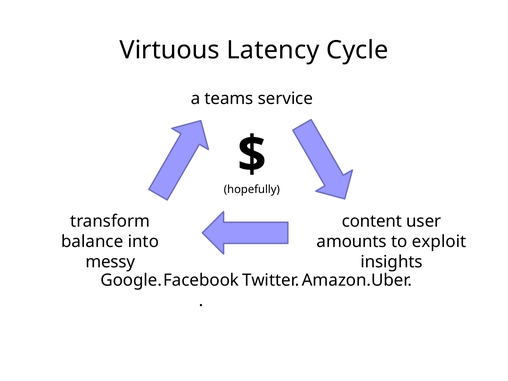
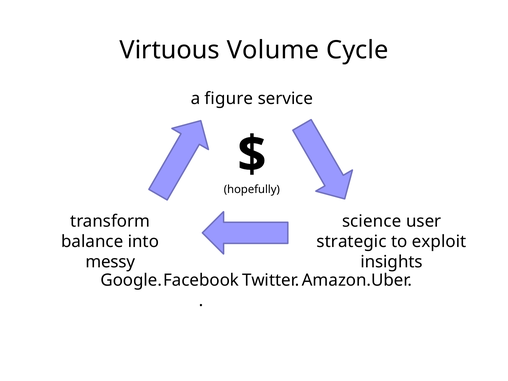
Latency: Latency -> Volume (273, 50)
teams: teams -> figure (229, 98)
content: content -> science (372, 221)
amounts: amounts -> strategic (352, 242)
